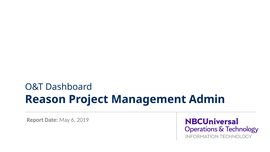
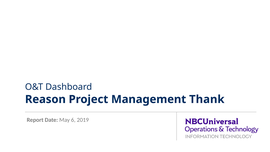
Admin: Admin -> Thank (207, 99)
